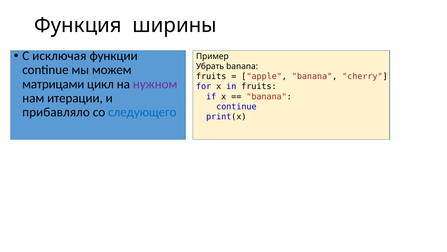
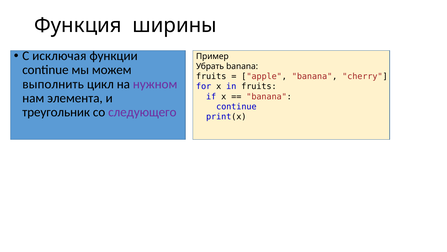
матрицами: матрицами -> выполнить (53, 84)
итерации: итерации -> элемента (75, 98)
прибавляло: прибавляло -> треугольник (56, 112)
следующего colour: blue -> purple (142, 112)
